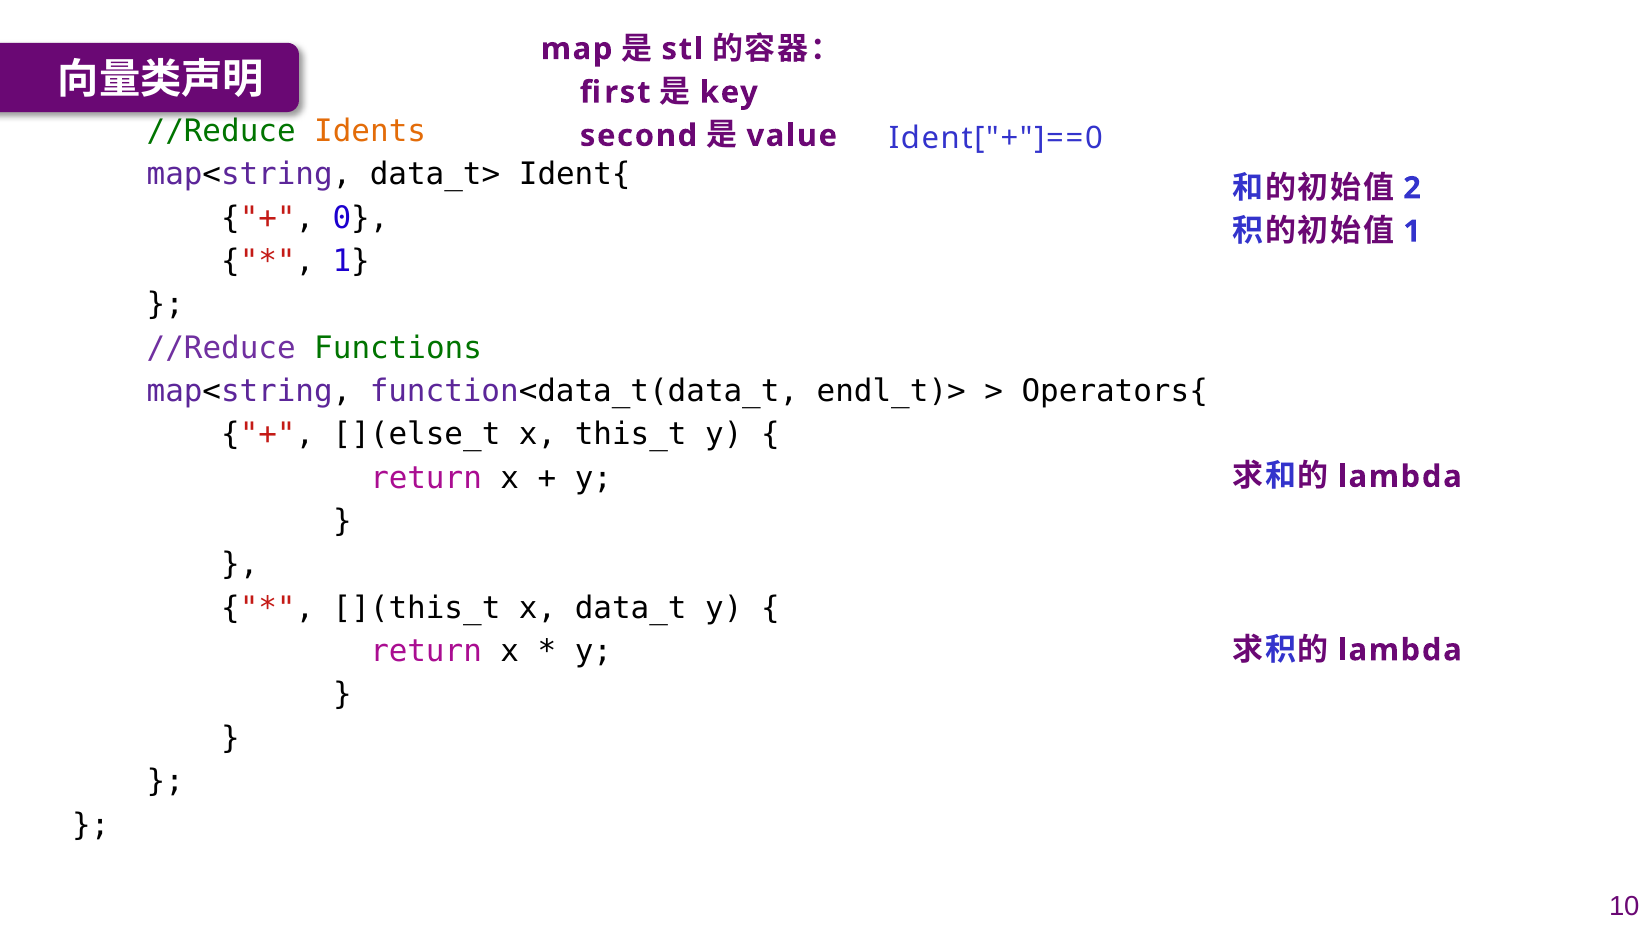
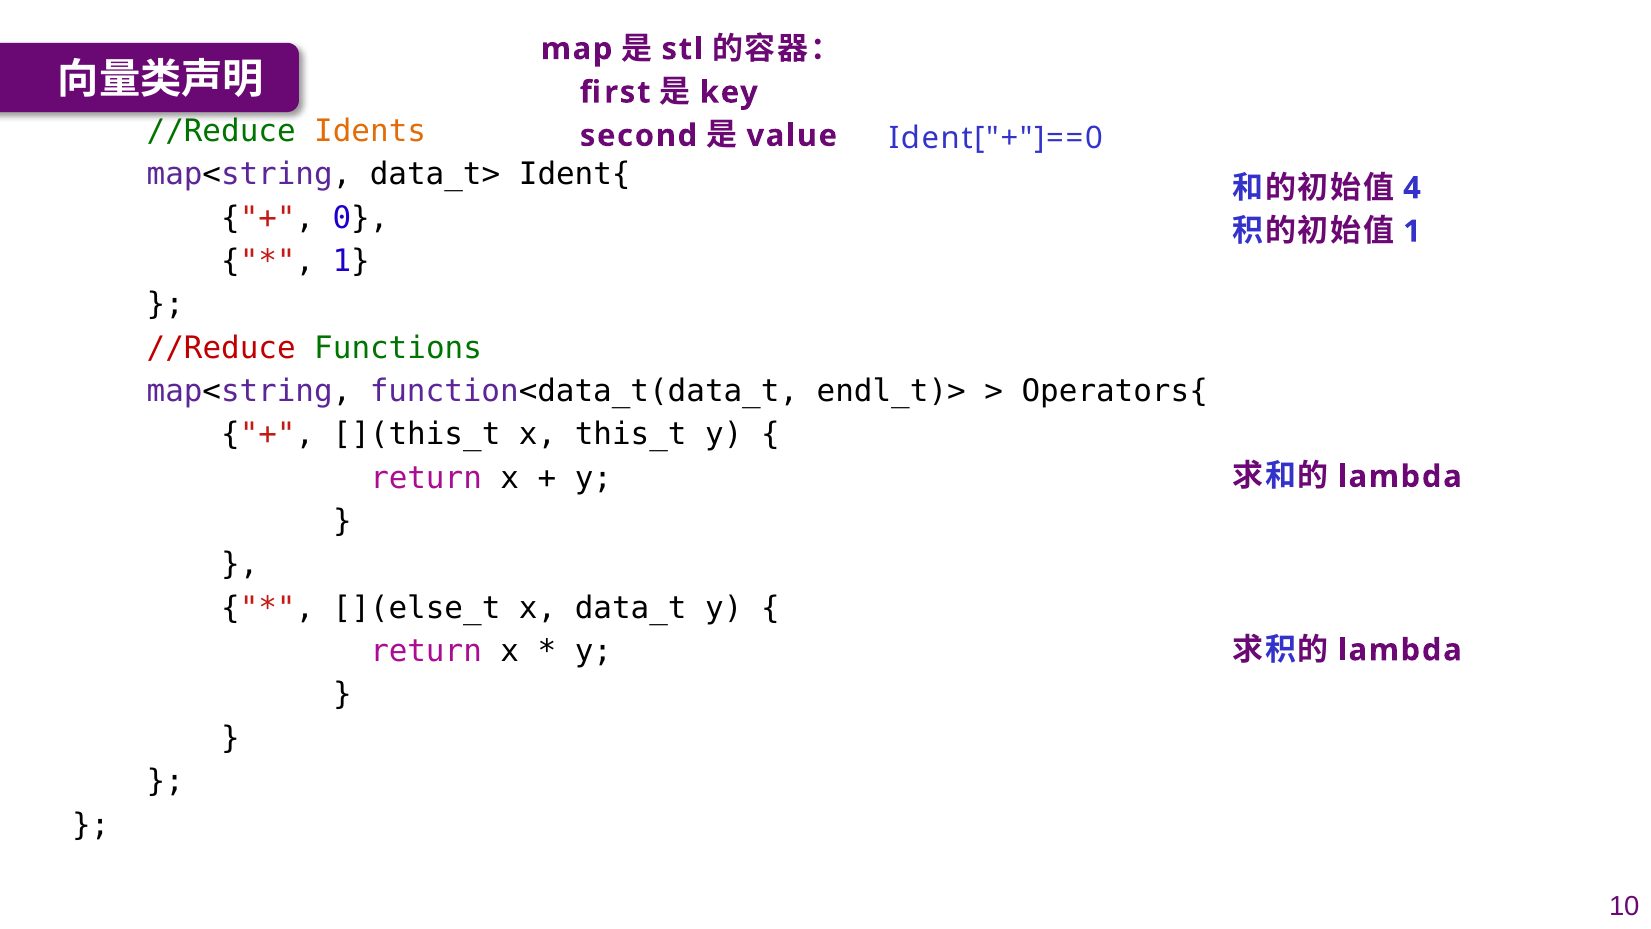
2: 2 -> 4 (1412, 188)
//Reduce colour: purple -> red (221, 348)
](else_t: ](else_t -> ](this_t (417, 434)
](this_t: ](this_t -> ](else_t (417, 608)
